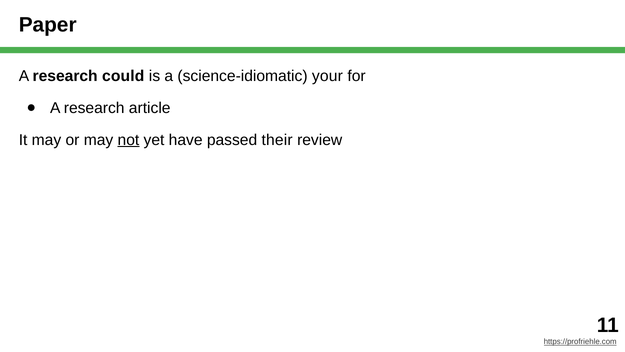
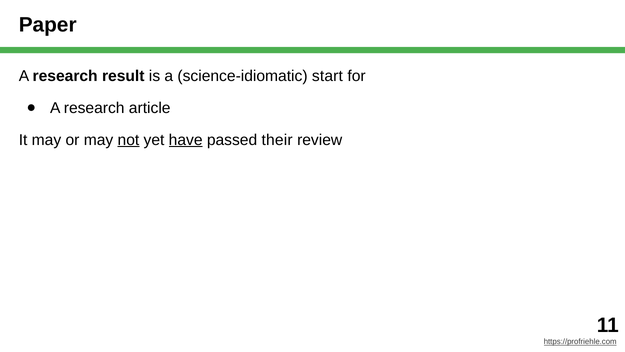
could: could -> result (123, 76)
your: your -> start (327, 76)
have underline: none -> present (186, 140)
